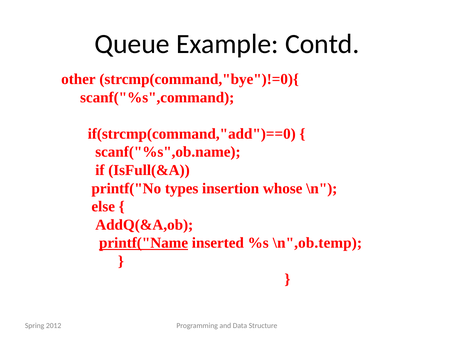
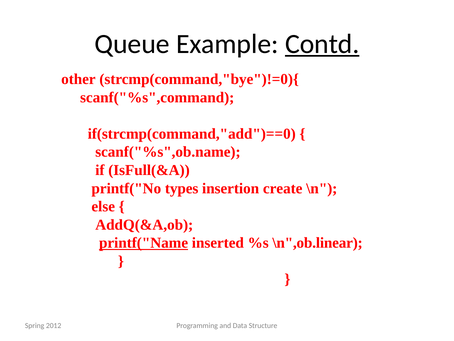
Contd underline: none -> present (322, 44)
whose: whose -> create (283, 188)
\n",ob.temp: \n",ob.temp -> \n",ob.linear (318, 243)
